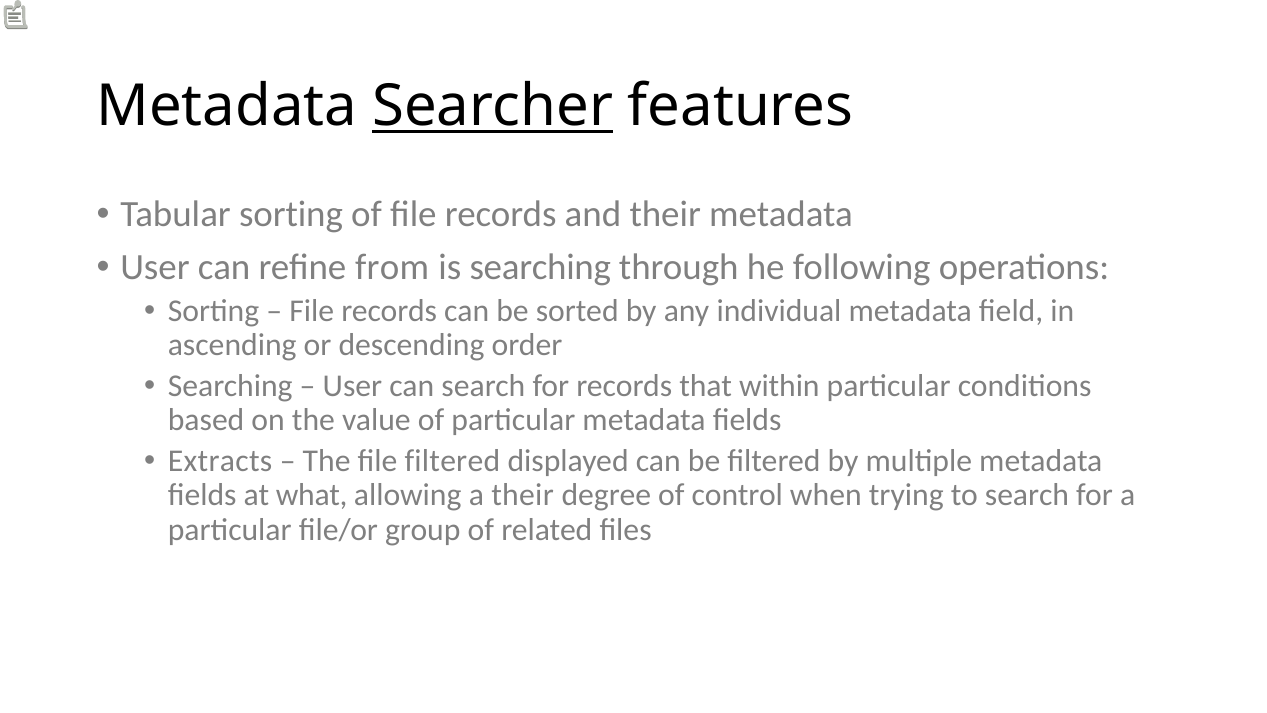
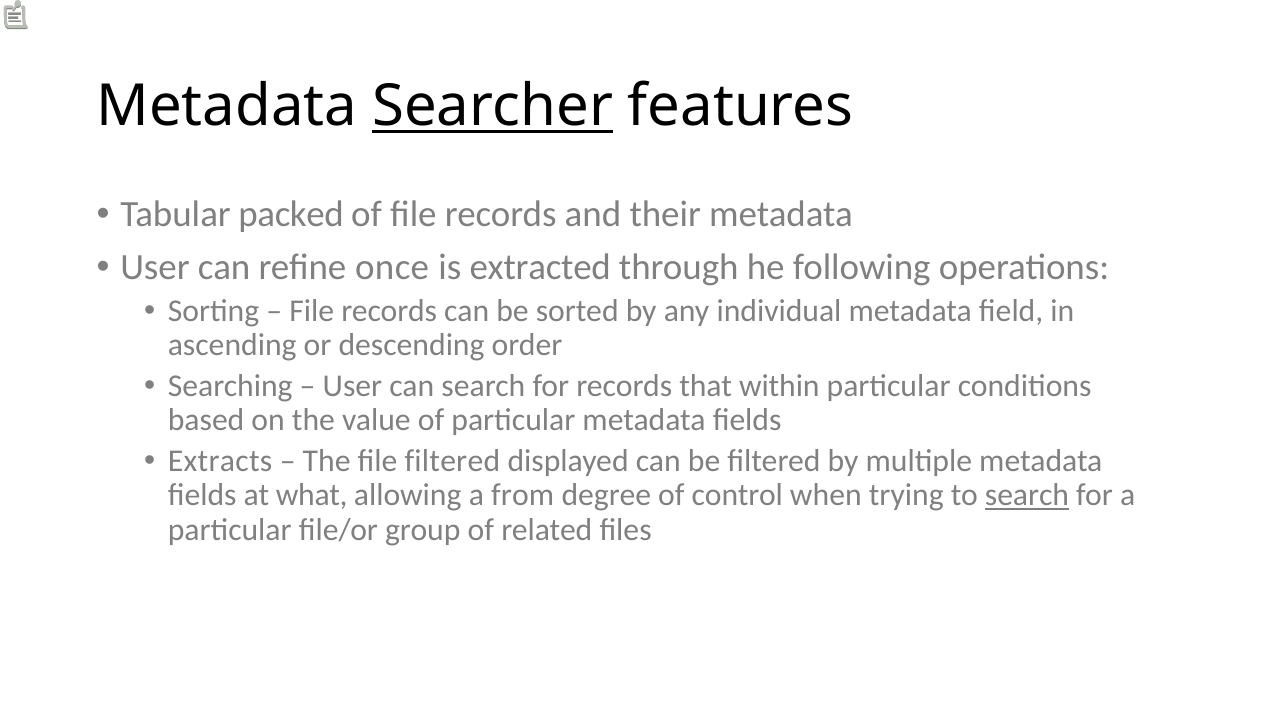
Tabular sorting: sorting -> packed (291, 214)
from: from -> once (392, 267)
is searching: searching -> extracted (540, 267)
a their: their -> from (523, 495)
search underline: none -> present (1027, 495)
